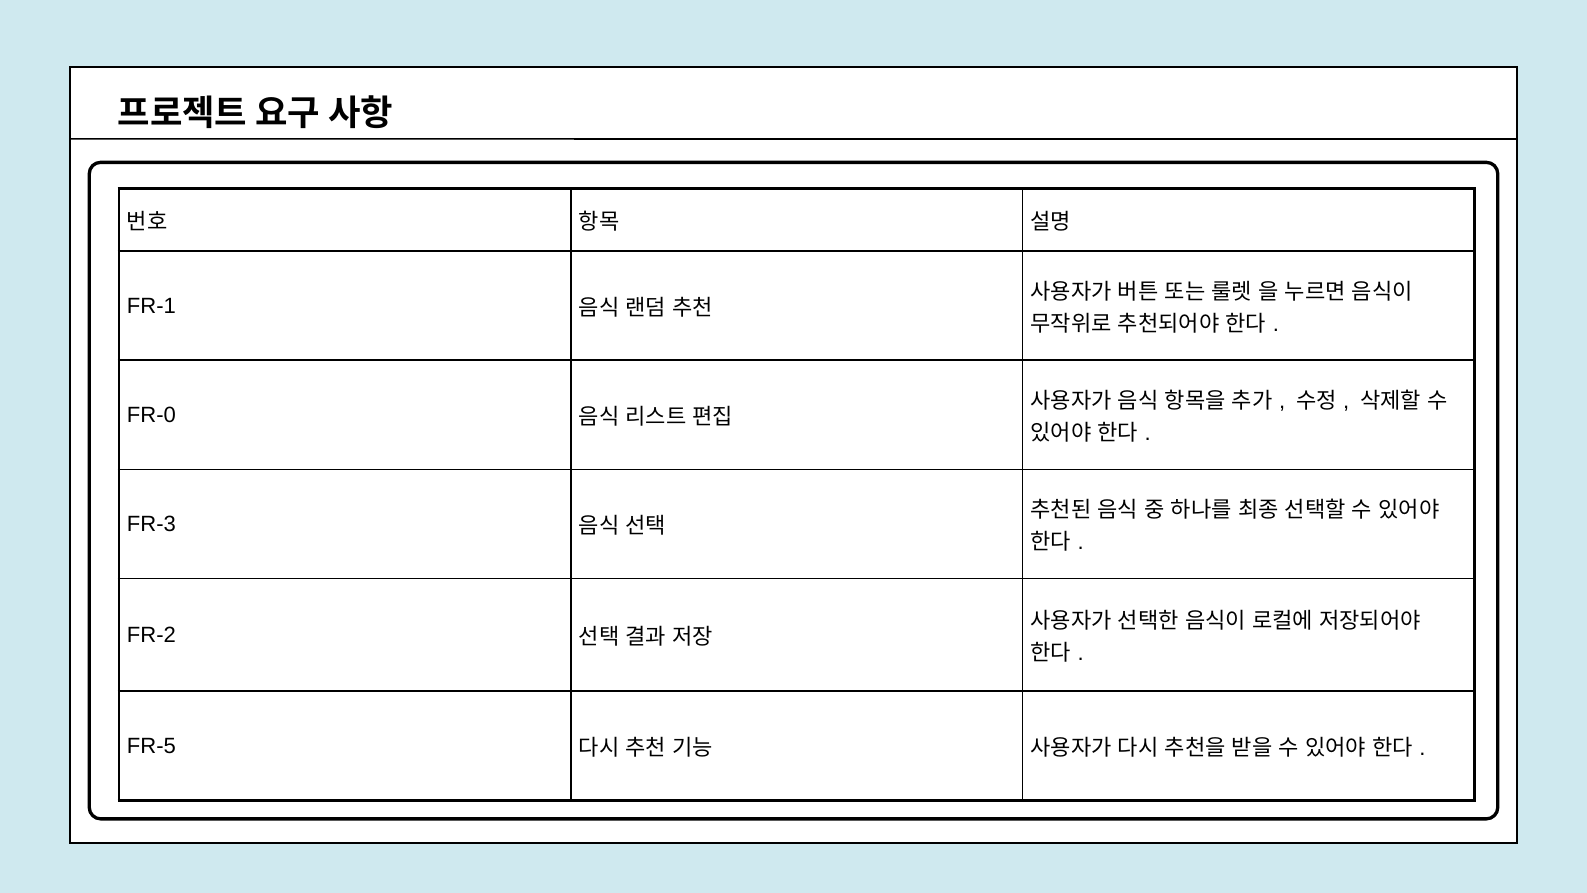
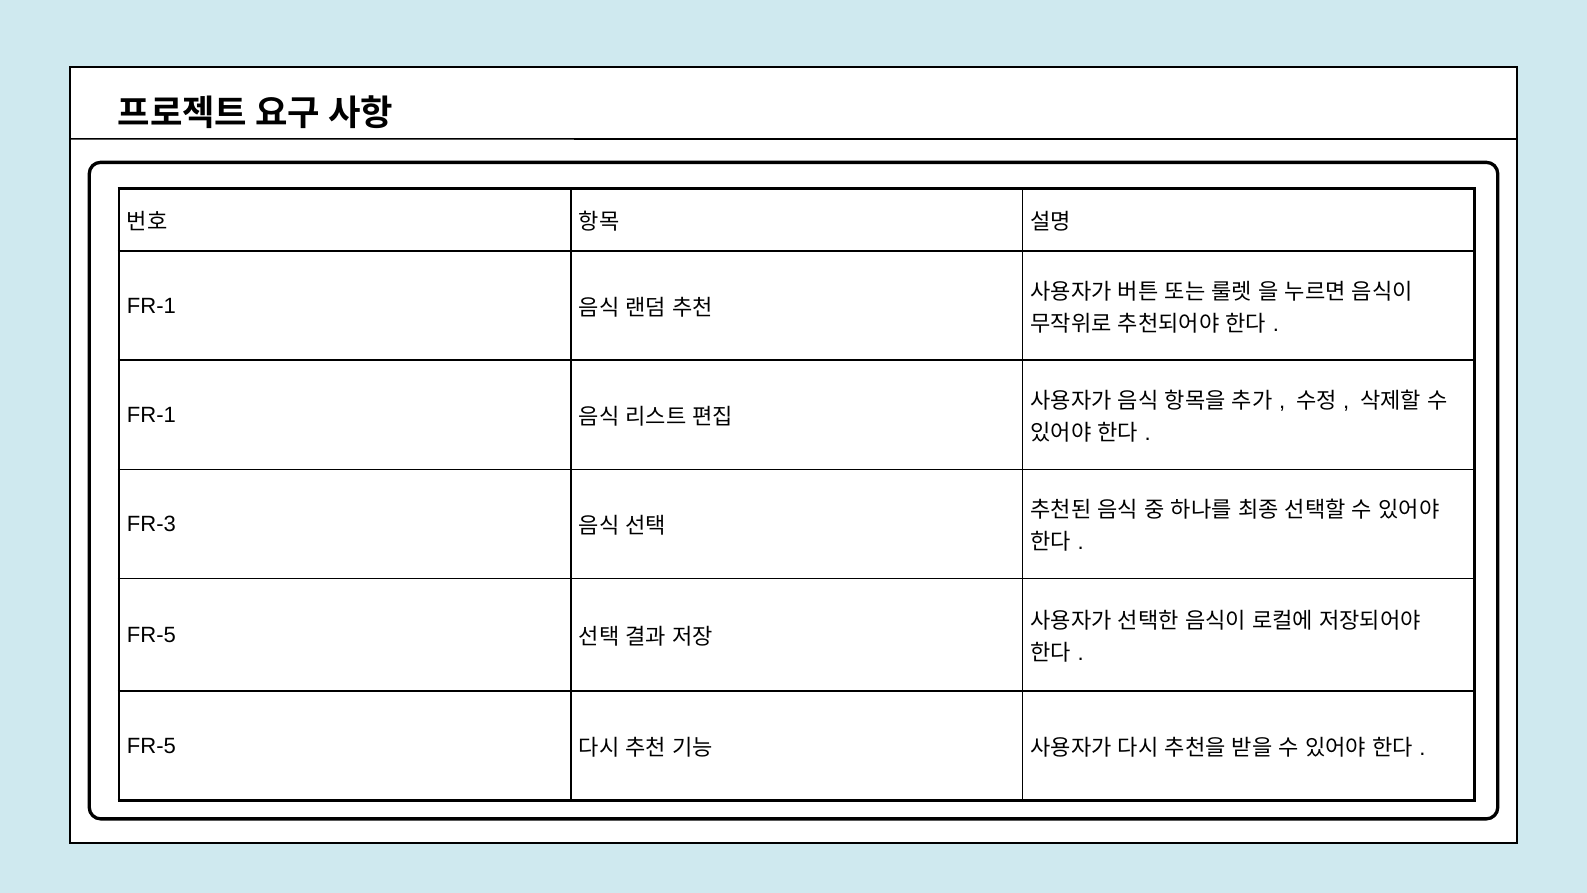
FR-0: FR-0 -> FR-1 (151, 415)
FR-2: FR-2 -> FR-5 (151, 635)
